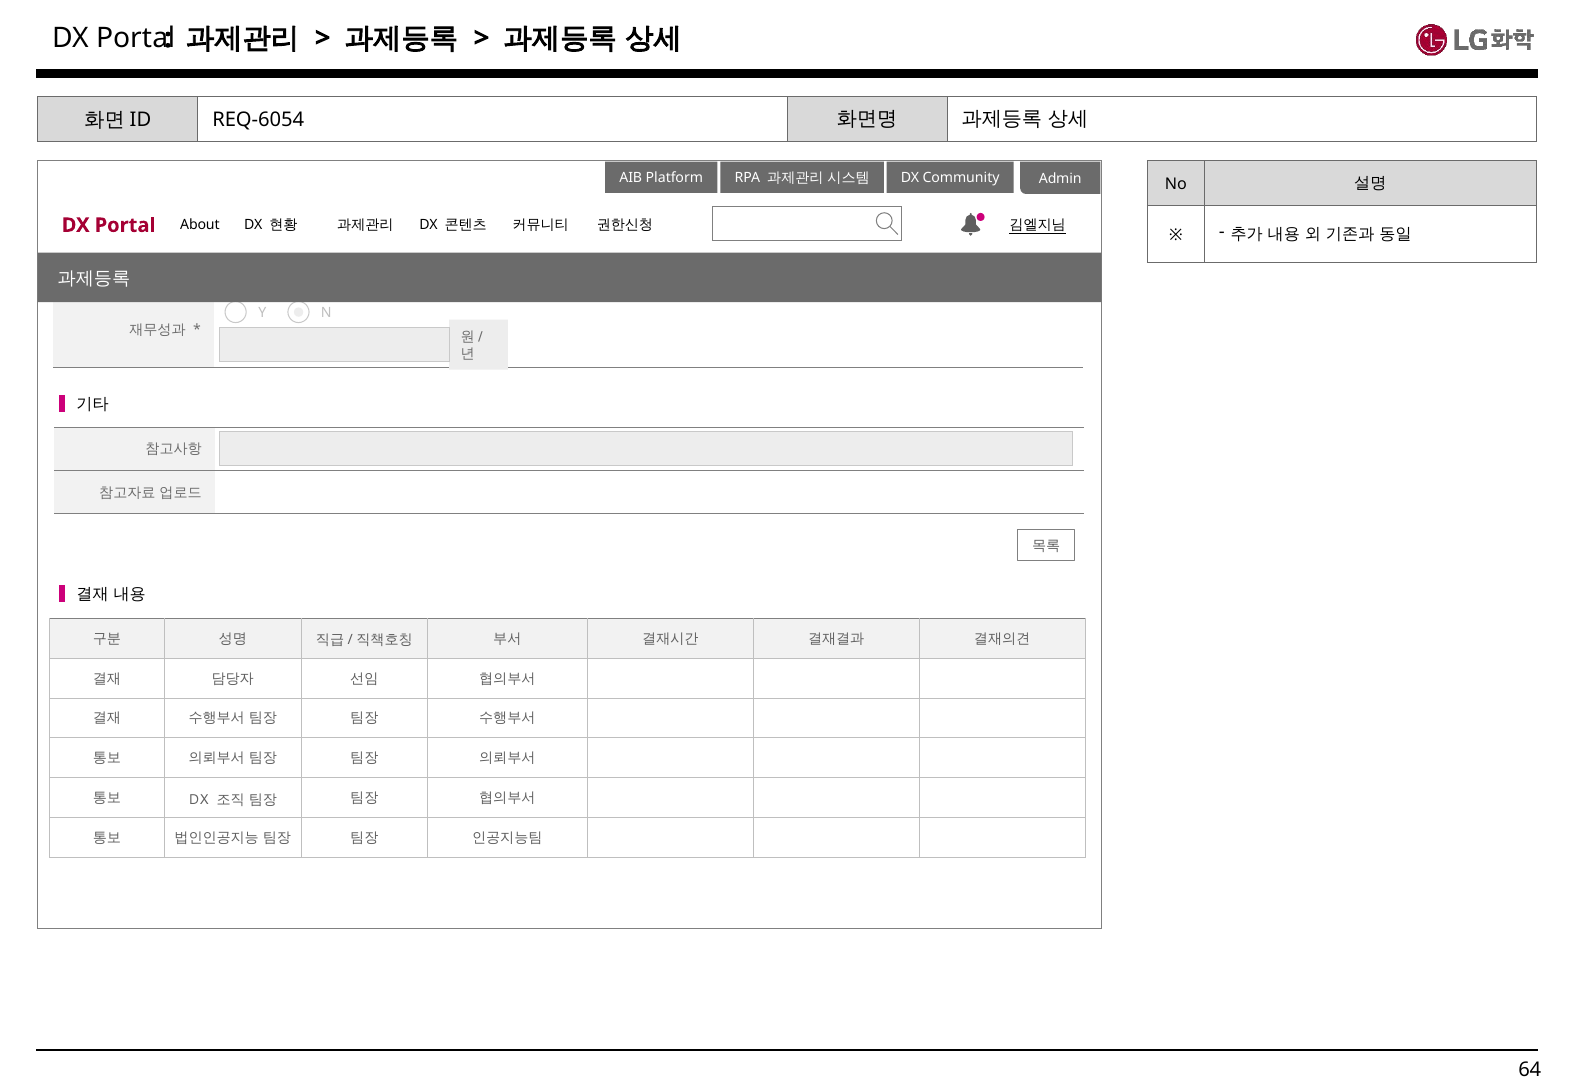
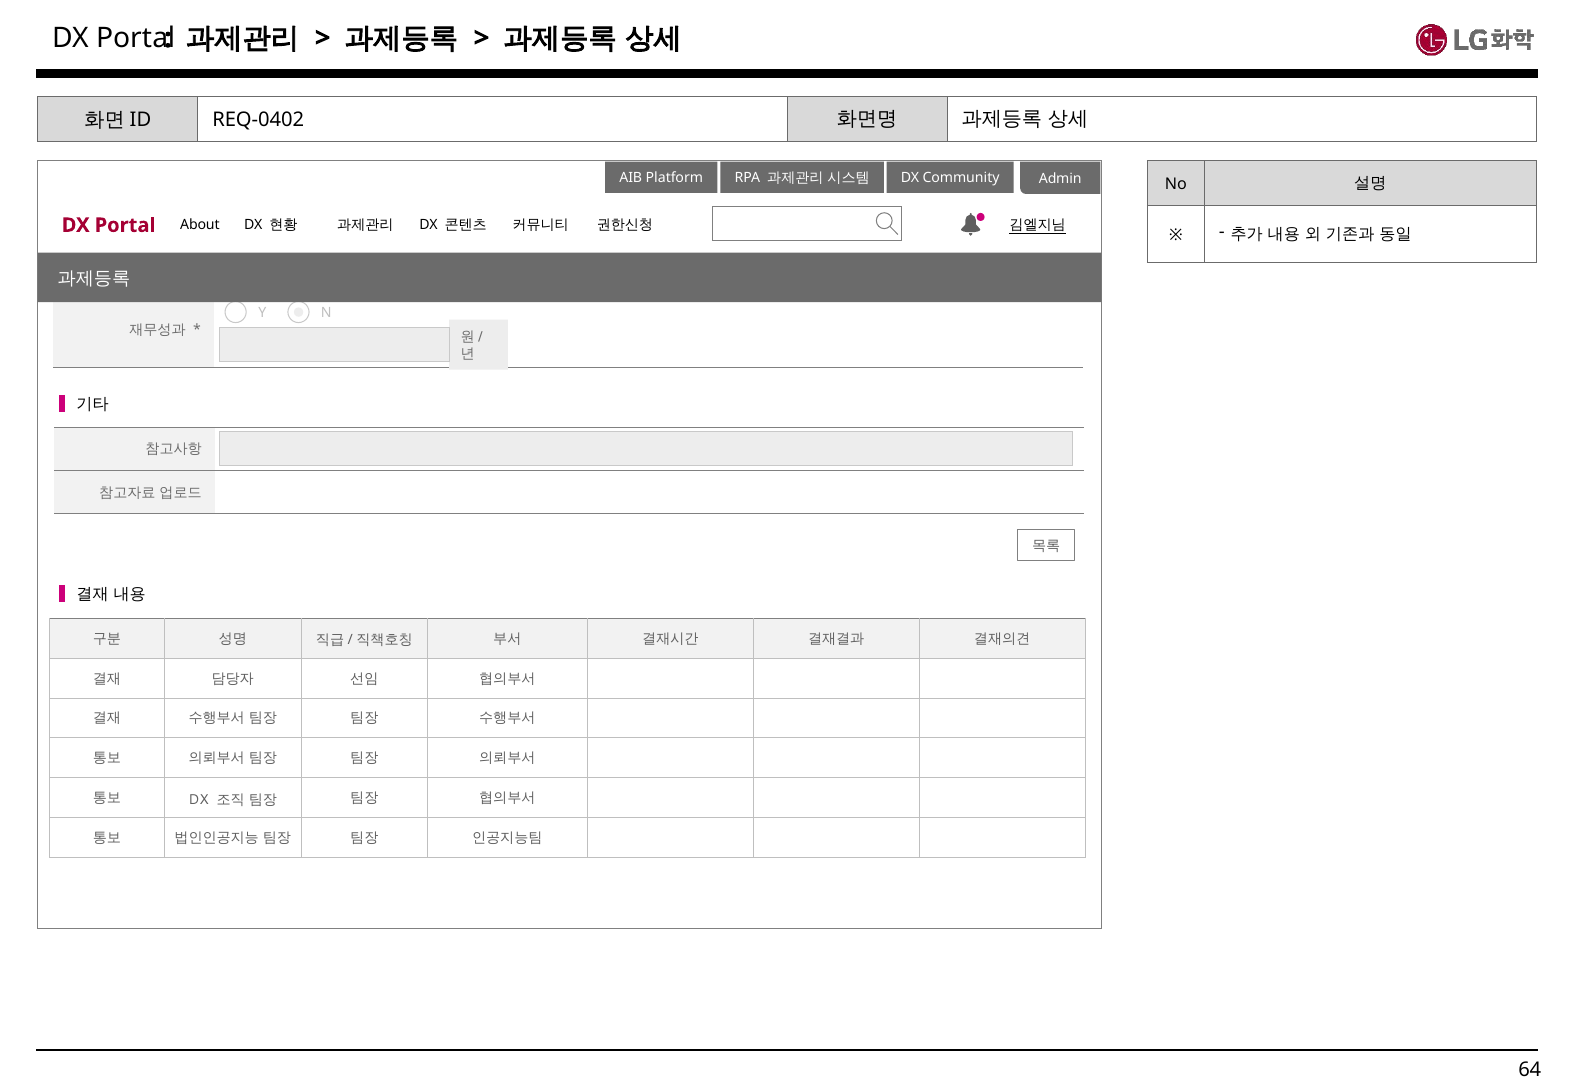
REQ-6054: REQ-6054 -> REQ-0402 (258, 120)
